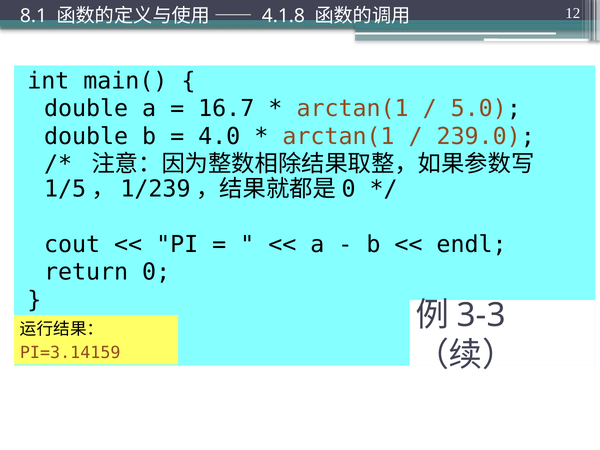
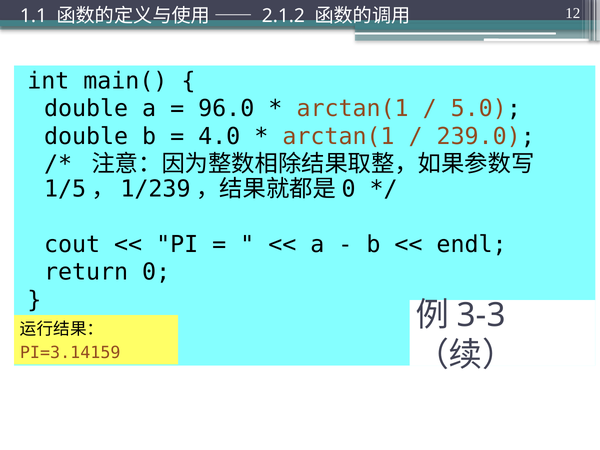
8.1: 8.1 -> 1.1 (33, 16)
4.1.8: 4.1.8 -> 2.1.2 (283, 16)
16.7: 16.7 -> 96.0 (226, 109)
